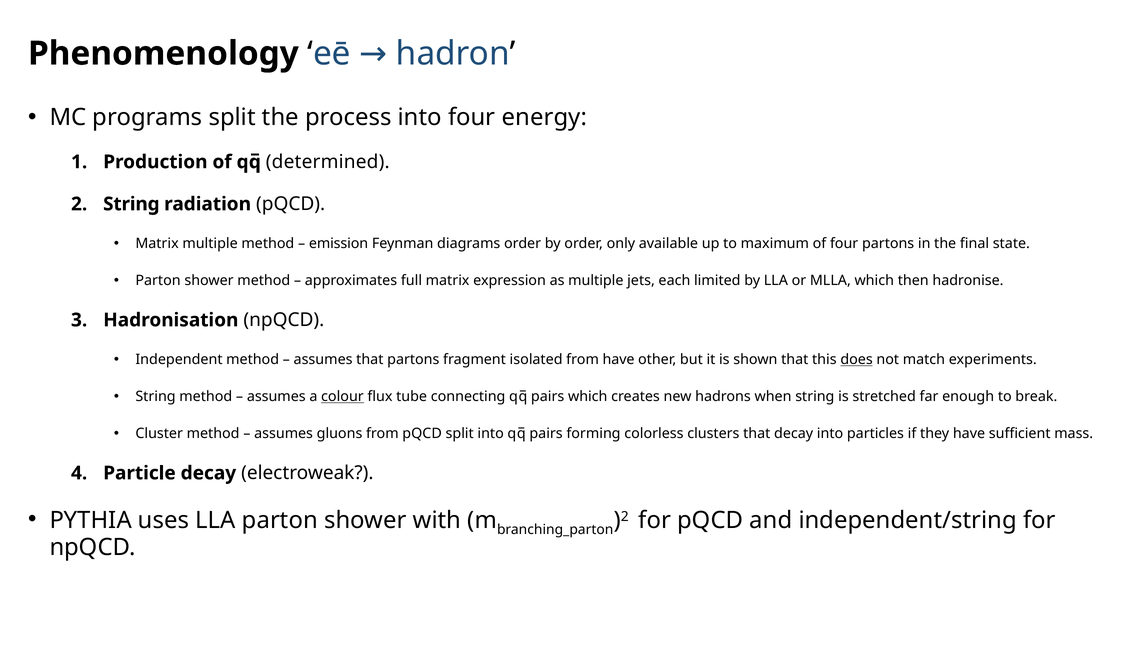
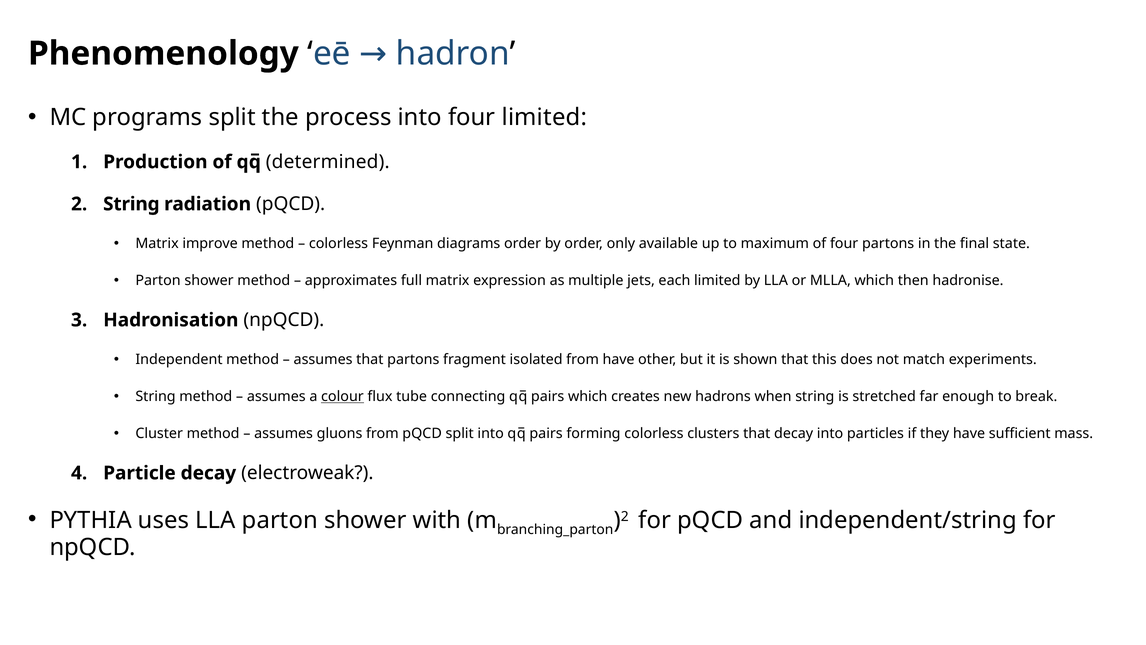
four energy: energy -> limited (544, 117)
Matrix multiple: multiple -> improve (210, 243)
emission: emission -> colorless (339, 243)
does underline: present -> none (857, 359)
